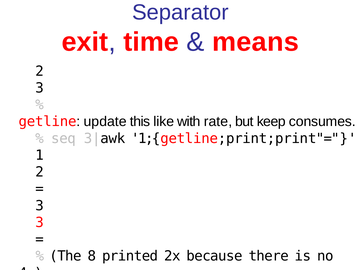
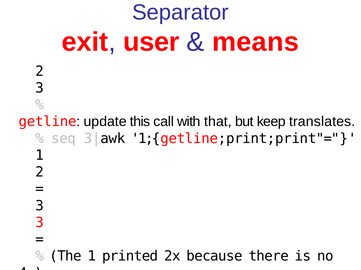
time: time -> user (151, 42)
like: like -> call (164, 122)
rate: rate -> that (218, 122)
consumes: consumes -> translates (322, 122)
The 8: 8 -> 1 (92, 257)
